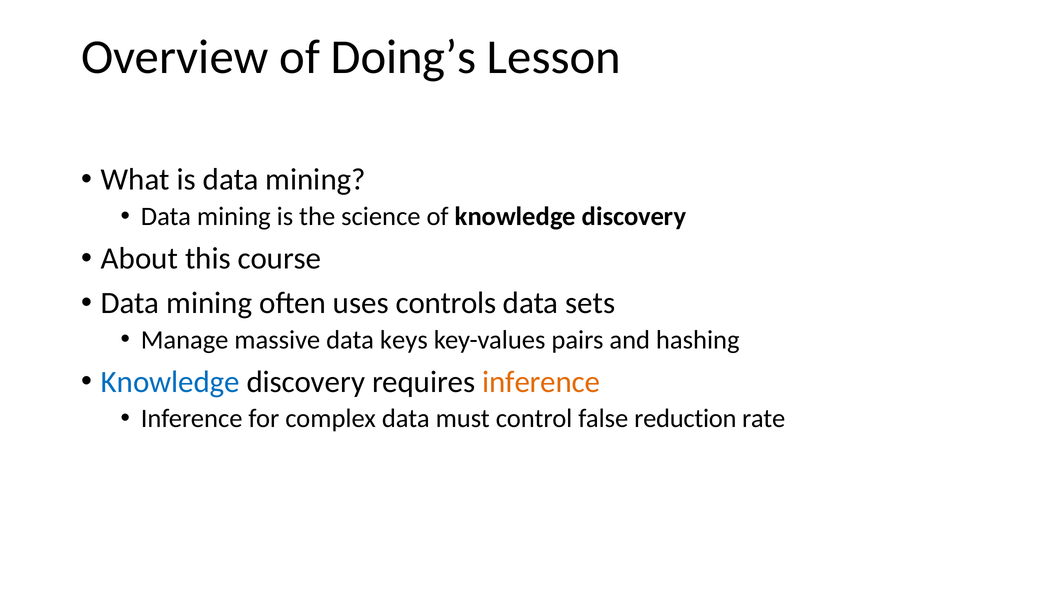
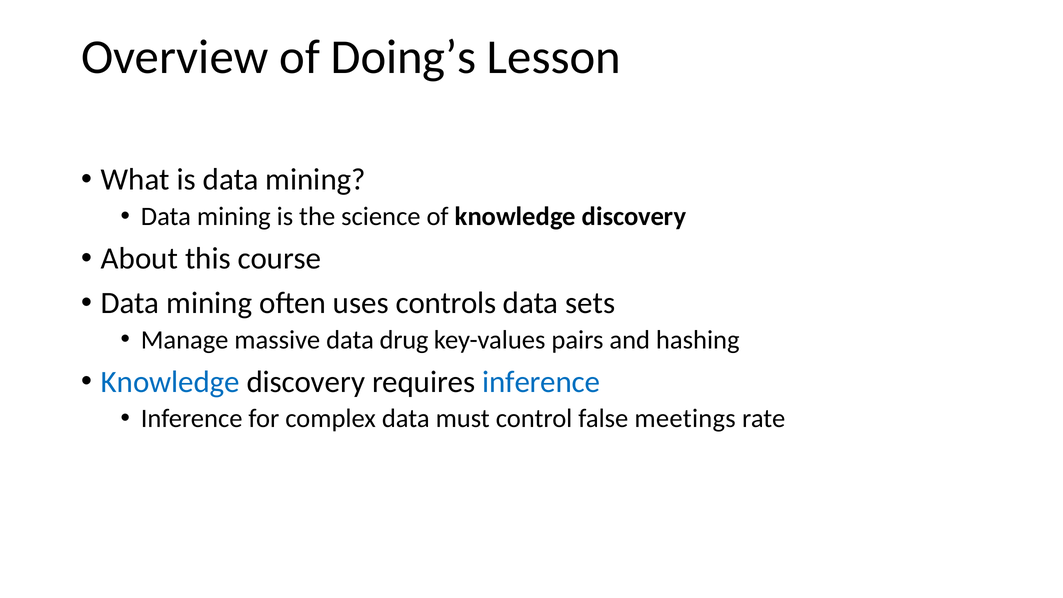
keys: keys -> drug (404, 340)
inference colour: orange -> blue (541, 382)
reduction: reduction -> meetings (685, 419)
